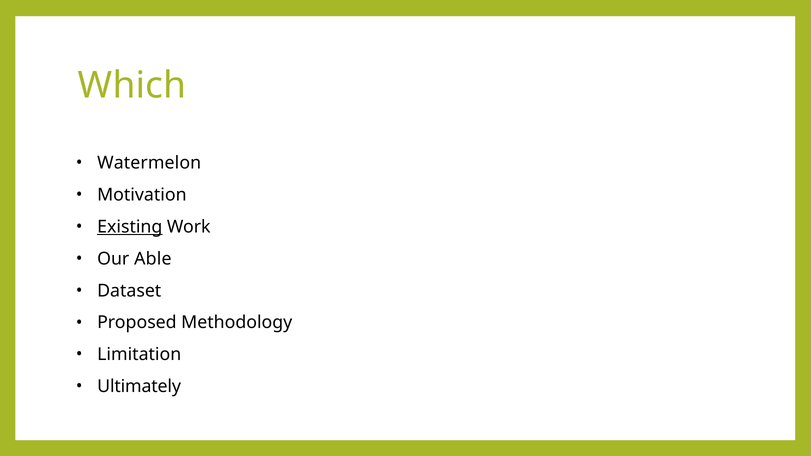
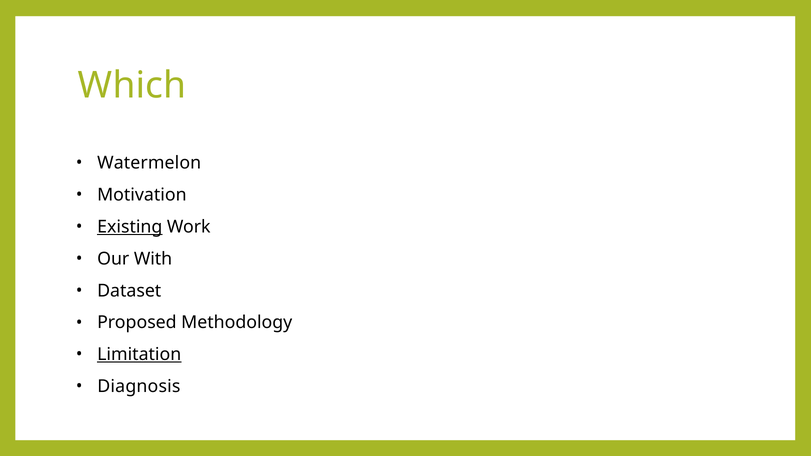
Able: Able -> With (153, 259)
Limitation underline: none -> present (139, 355)
Ultimately: Ultimately -> Diagnosis (139, 387)
